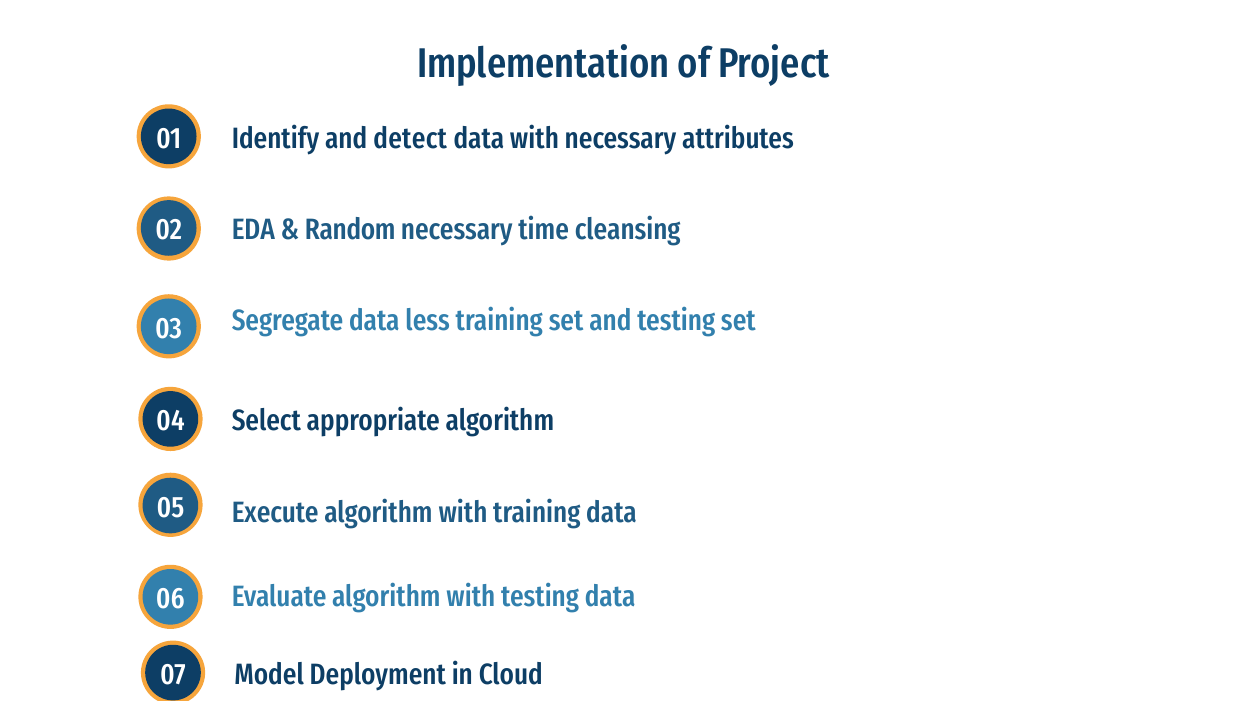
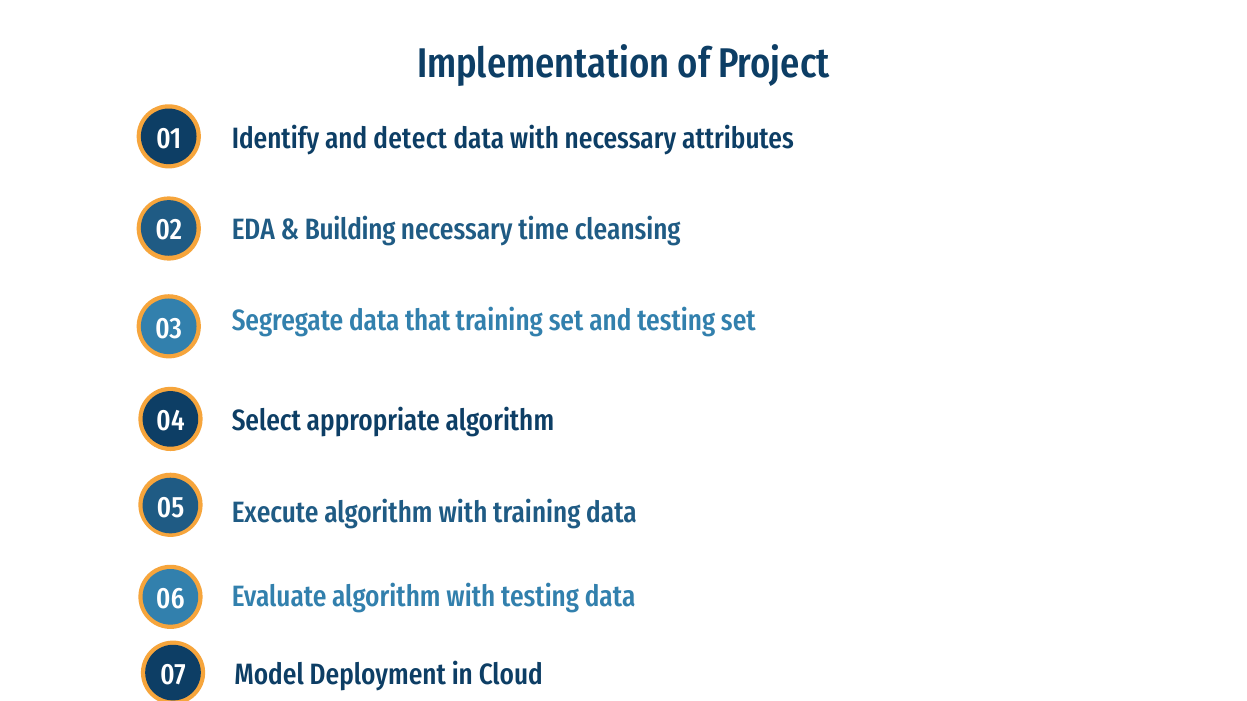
Random: Random -> Building (350, 230)
less: less -> that (428, 321)
